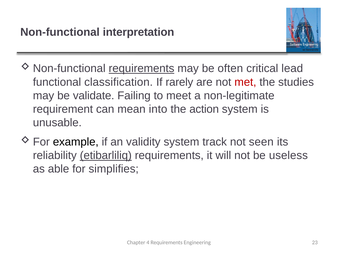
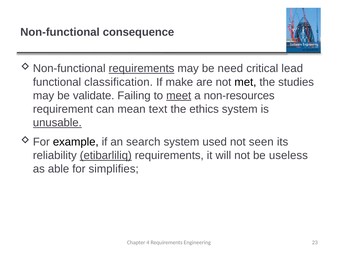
interpretation: interpretation -> consequence (138, 32)
often: often -> need (230, 68)
rarely: rarely -> make (179, 82)
met colour: red -> black (245, 82)
meet underline: none -> present (179, 95)
non-legitimate: non-legitimate -> non-resources (239, 95)
into: into -> text (158, 109)
action: action -> ethics (204, 109)
unusable underline: none -> present (57, 122)
validity: validity -> search (143, 142)
track: track -> used (215, 142)
